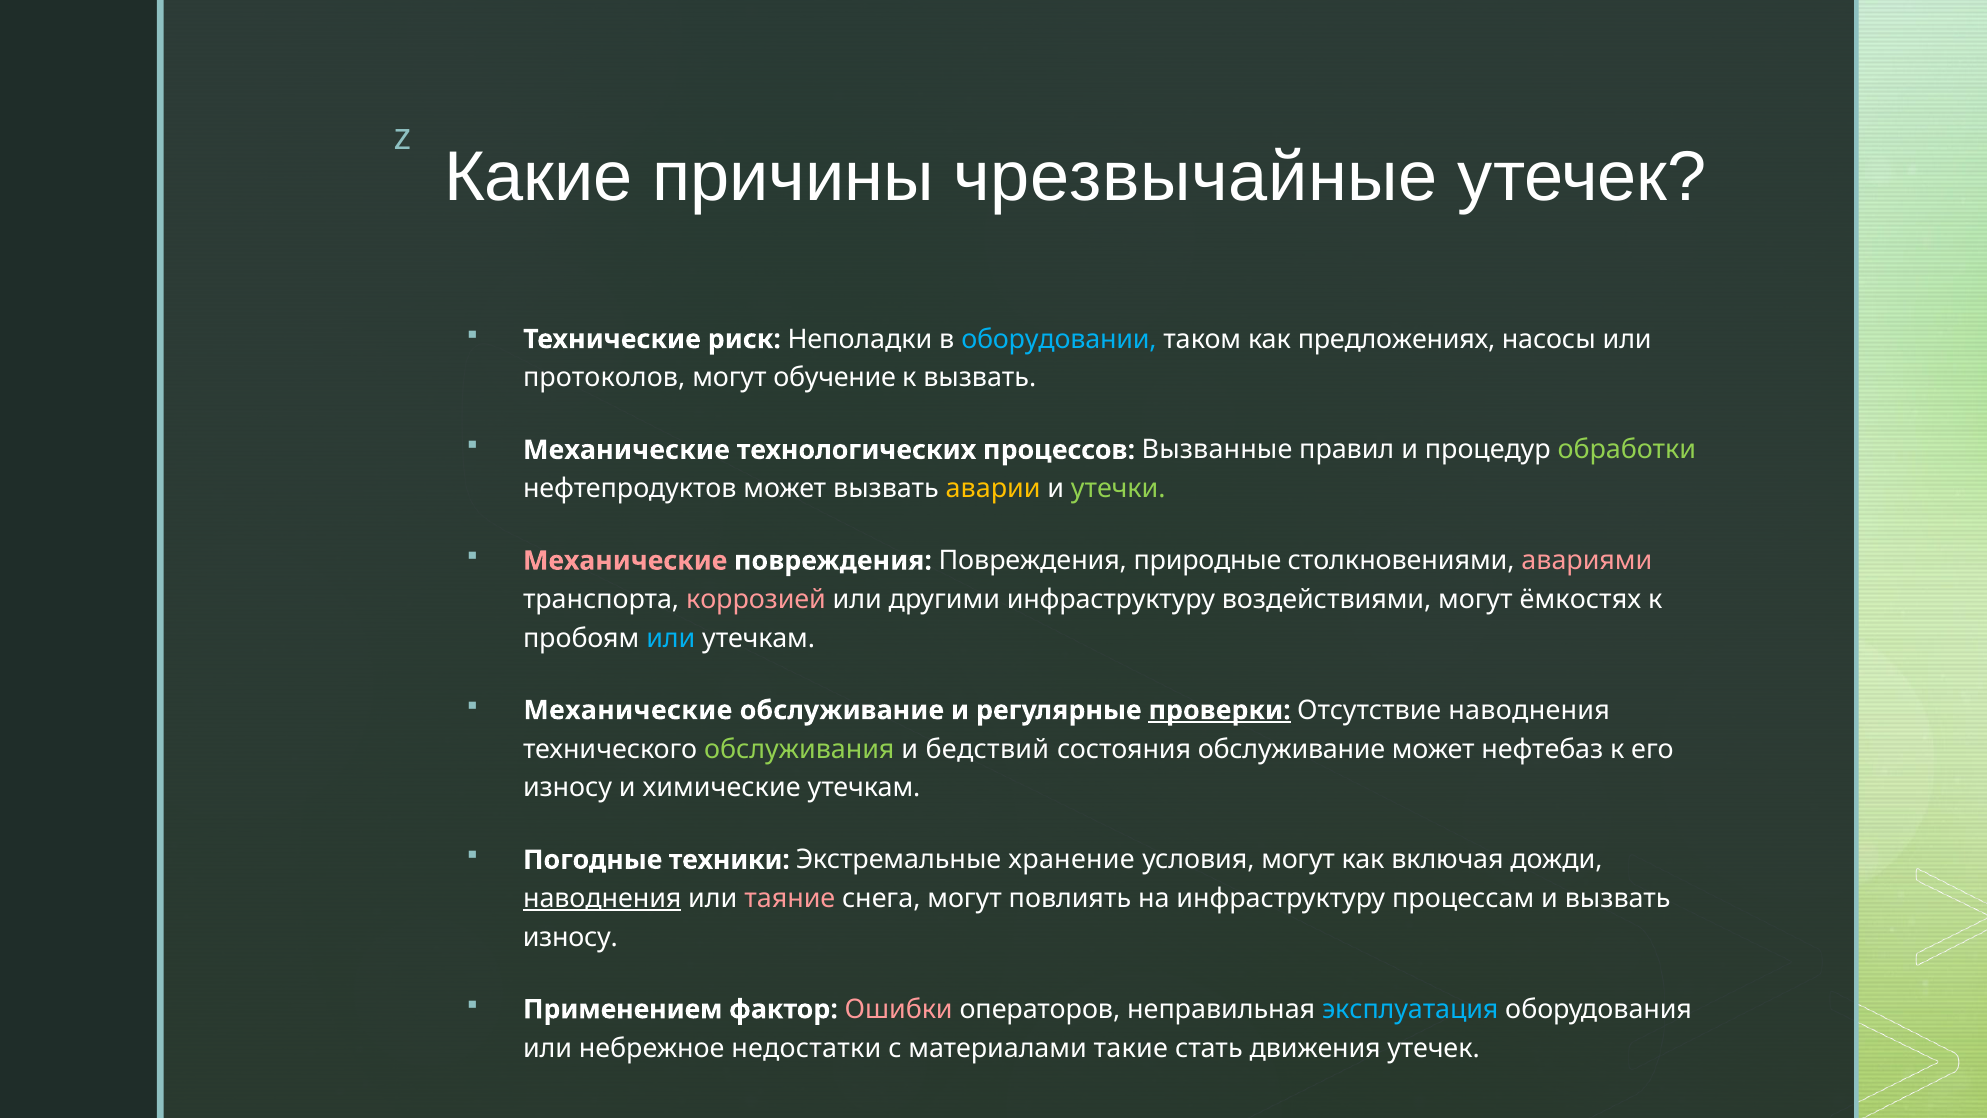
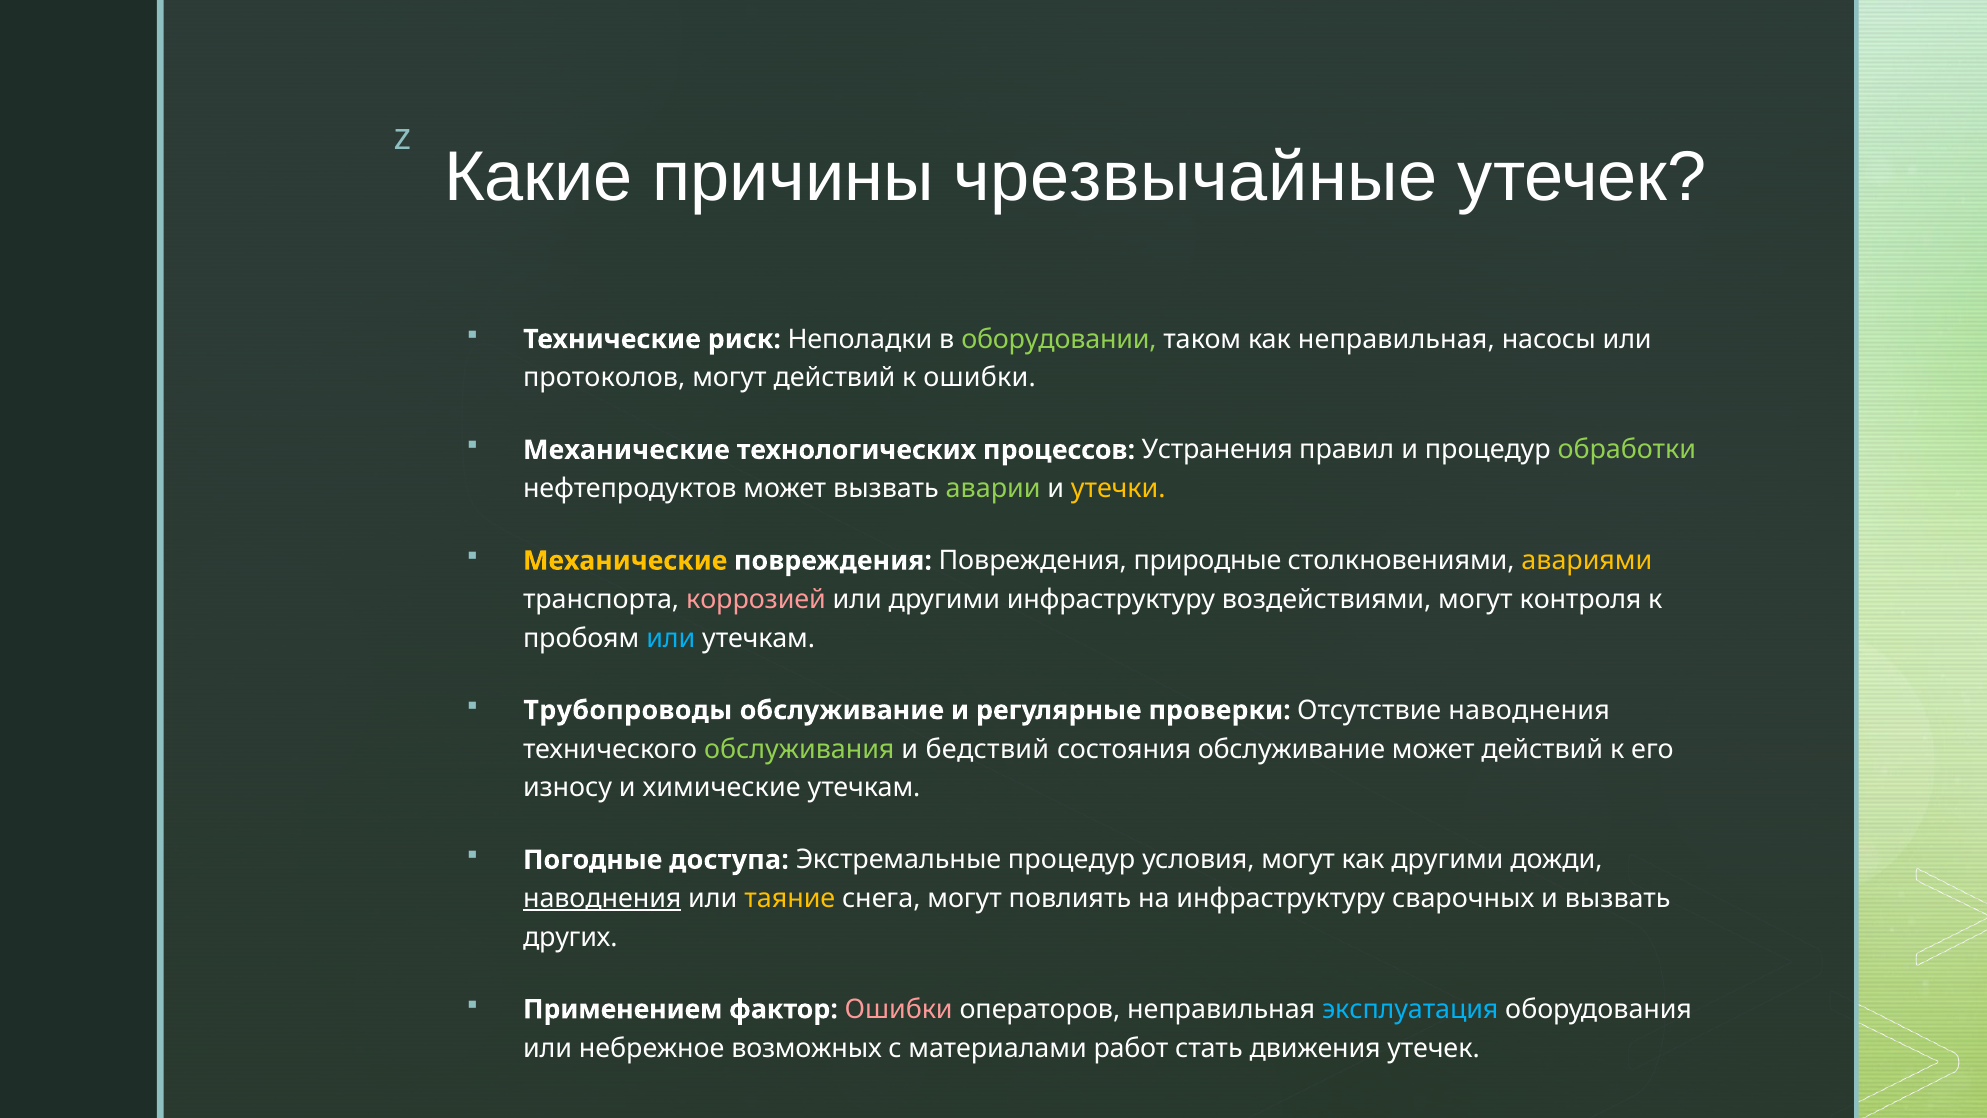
оборудовании colour: light blue -> light green (1059, 339)
как предложениях: предложениях -> неправильная (1396, 339)
могут обучение: обучение -> действий (835, 378)
к вызвать: вызвать -> ошибки (980, 378)
Вызванные: Вызванные -> Устранения (1217, 450)
аварии colour: yellow -> light green (993, 489)
утечки colour: light green -> yellow (1118, 489)
Механические colour: pink -> yellow (625, 561)
авариями colour: pink -> yellow (1587, 561)
ёмкостях: ёмкостях -> контроля (1581, 599)
Механические: Механические -> Трубопроводы (628, 710)
проверки underline: present -> none (1220, 710)
может нефтебаз: нефтебаз -> действий (1542, 749)
техники: техники -> доступа (729, 860)
Экстремальные хранение: хранение -> процедур (1072, 860)
как включая: включая -> другими (1447, 860)
таяние colour: pink -> yellow (790, 898)
процессам: процессам -> сварочных (1463, 898)
износу: износу -> других (570, 937)
недостатки: недостатки -> возможных (807, 1048)
такие: такие -> работ (1131, 1048)
